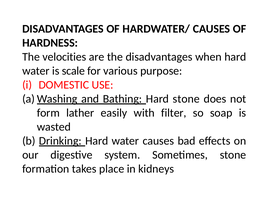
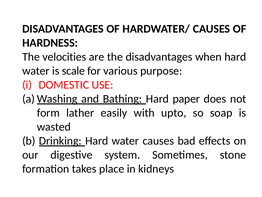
Hard stone: stone -> paper (186, 99)
filter: filter -> upto (174, 113)
